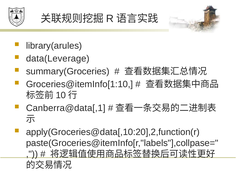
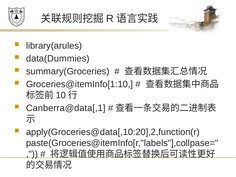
data(Leverage: data(Leverage -> data(Dummies (58, 58)
